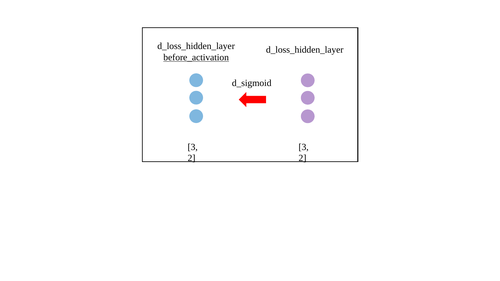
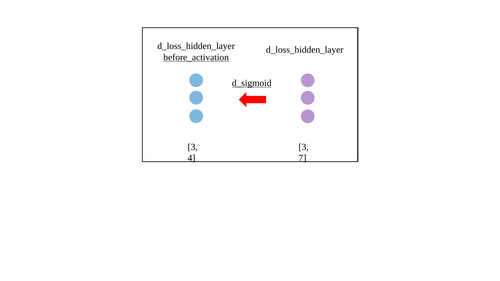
d_sigmoid underline: none -> present (252, 83)
2: 2 -> 4 (192, 158)
2: 2 -> 7 (302, 158)
